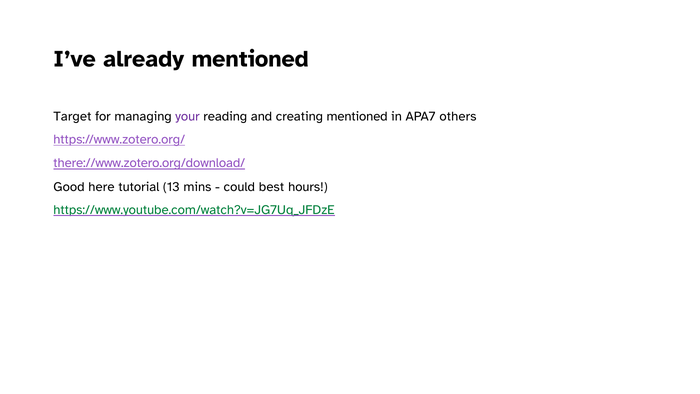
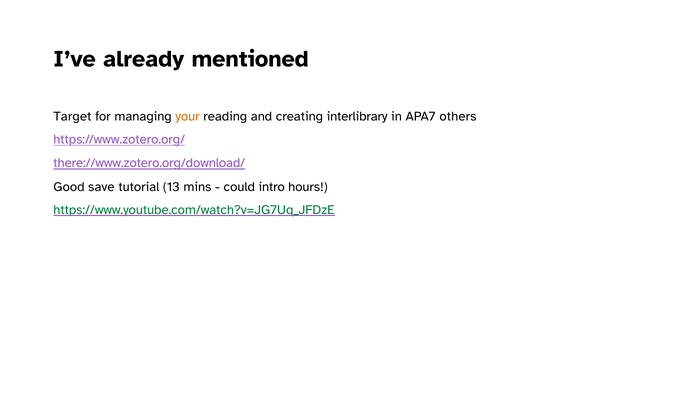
your colour: purple -> orange (188, 116)
creating mentioned: mentioned -> interlibrary (357, 116)
here: here -> save (101, 187)
best: best -> intro (272, 187)
